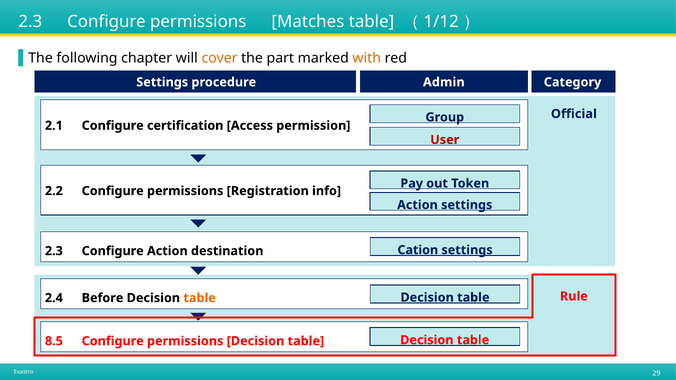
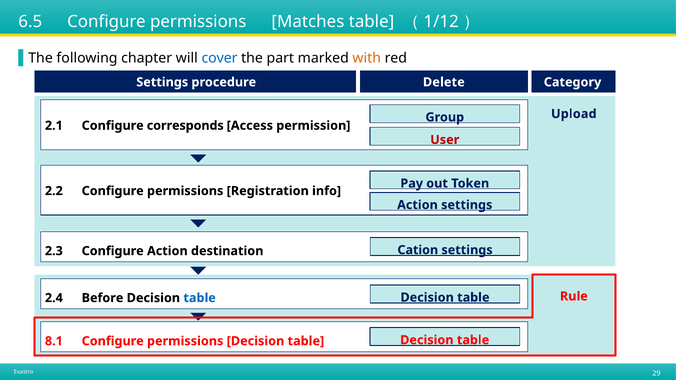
2.3: 2.3 -> 6.5 (30, 22)
cover colour: orange -> blue (220, 58)
Admin: Admin -> Delete (444, 82)
Official: Official -> Upload (574, 114)
certification: certification -> corresponds (185, 126)
table colour: orange -> blue (200, 298)
8.5: 8.5 -> 8.1 (54, 341)
